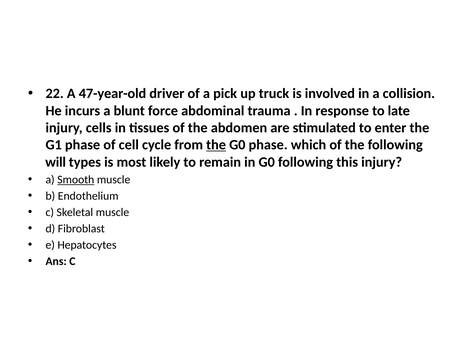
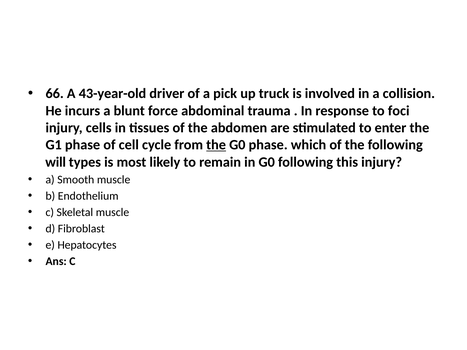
22: 22 -> 66 (55, 94)
47-year-old: 47-year-old -> 43-year-old (112, 94)
late: late -> foci (399, 111)
Smooth underline: present -> none (76, 180)
